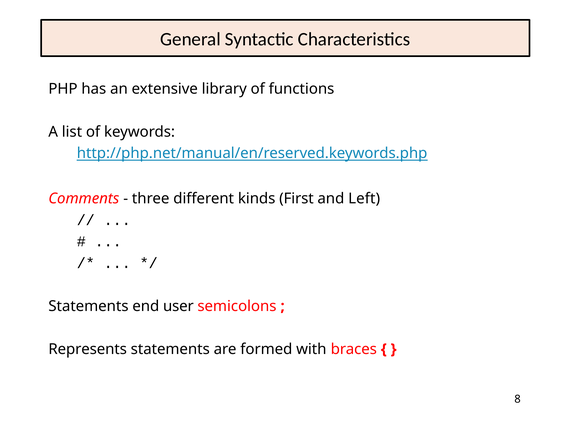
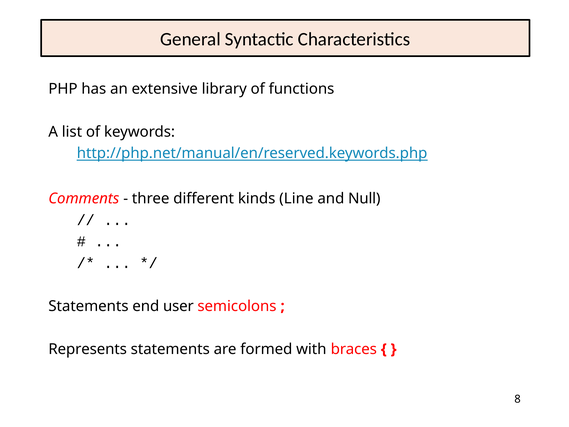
First: First -> Line (296, 199)
Left: Left -> Null (364, 199)
